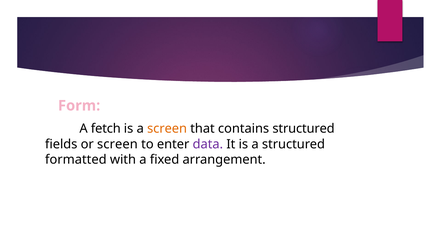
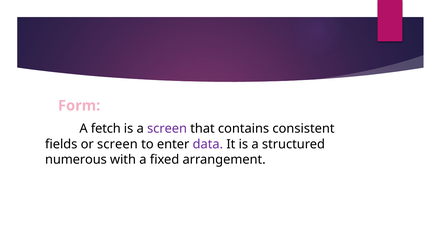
screen colour: orange -> purple (167, 129)
contains structured: structured -> consistent (303, 129)
formatted: formatted -> numerous (76, 160)
